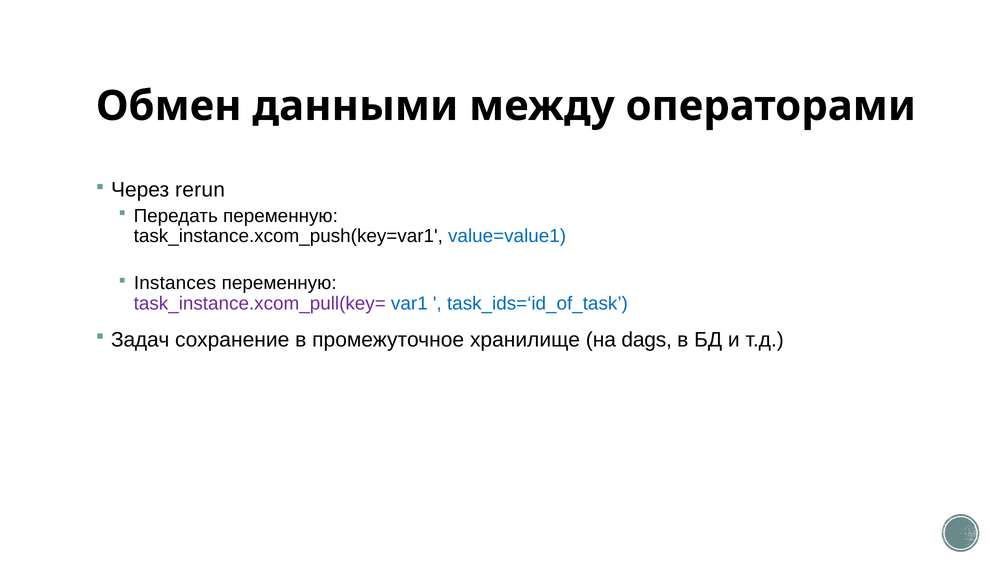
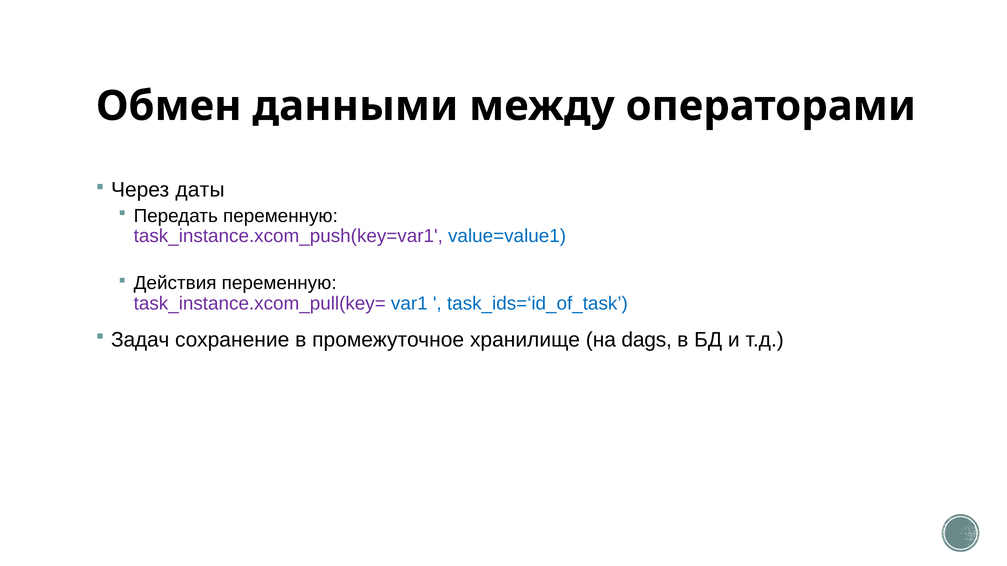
rerun: rerun -> даты (200, 190)
task_instance.xcom_push(key=var1 colour: black -> purple (288, 236)
Instances: Instances -> Действия (175, 283)
